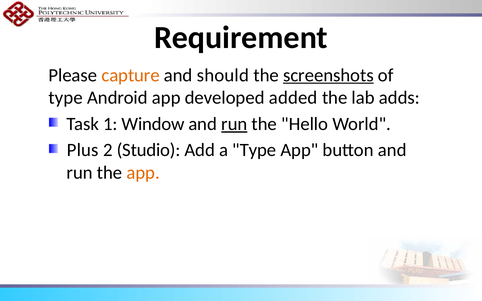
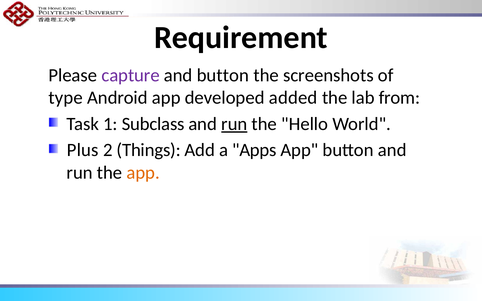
capture colour: orange -> purple (131, 75)
and should: should -> button (223, 75)
screenshots underline: present -> none (328, 75)
adds: adds -> from (399, 98)
Window: Window -> Subclass (153, 124)
Studio: Studio -> Things (149, 150)
a Type: Type -> Apps (254, 150)
